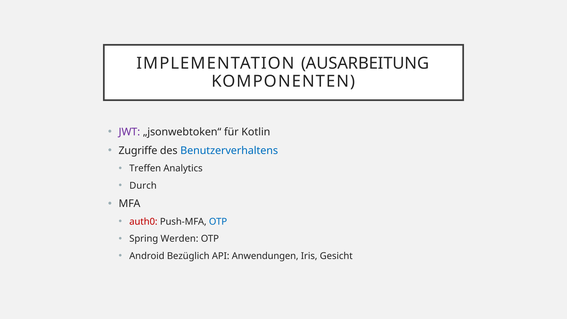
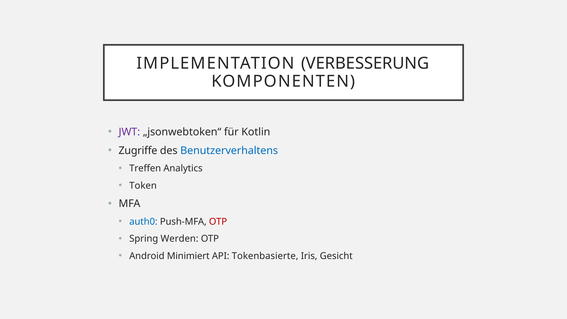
AUSARBEITUNG: AUSARBEITUNG -> VERBESSERUNG (365, 63)
Durch: Durch -> Token (143, 186)
auth0 colour: red -> blue (143, 222)
OTP colour: blue -> red (218, 222)
Bezüglich: Bezüglich -> Minimiert (188, 256)
Anwendungen: Anwendungen -> Tokenbasierte (265, 256)
